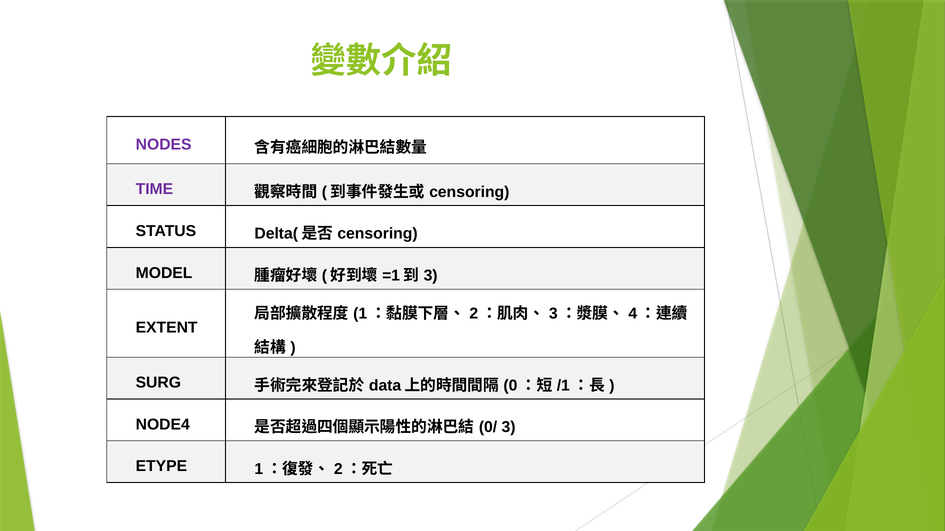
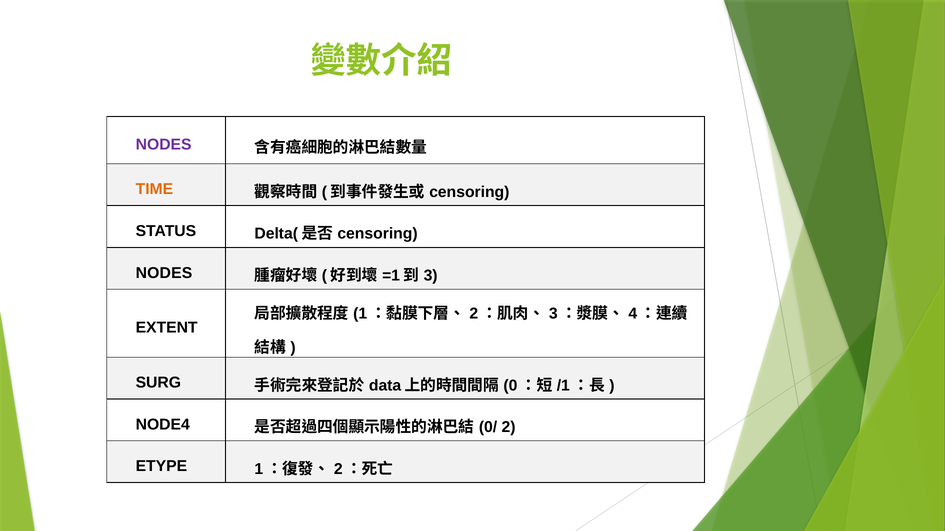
TIME colour: purple -> orange (154, 189)
MODEL: MODEL -> NODES (164, 273)
3: 3 -> 2 (509, 428)
